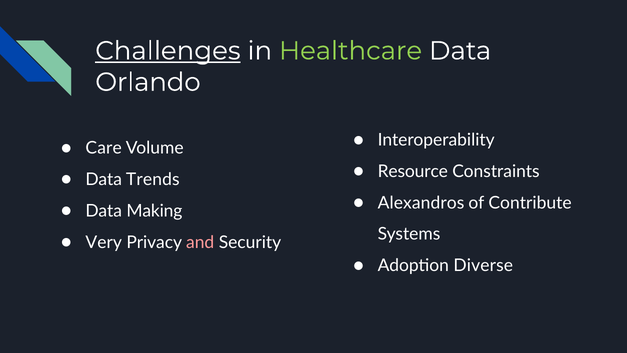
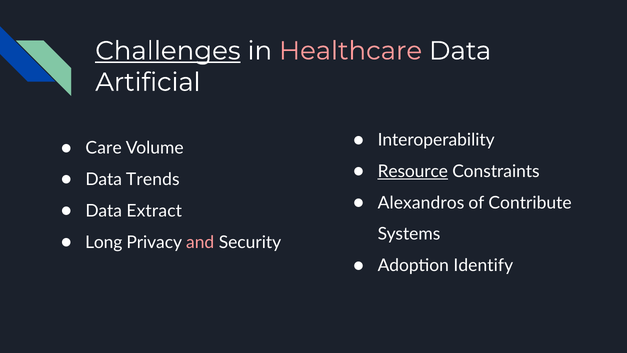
Healthcare colour: light green -> pink (351, 51)
Orlando: Orlando -> Artificial (148, 82)
Resource underline: none -> present (413, 171)
Making: Making -> Extract (154, 211)
Very: Very -> Long (104, 242)
Diverse: Diverse -> Identify (483, 265)
